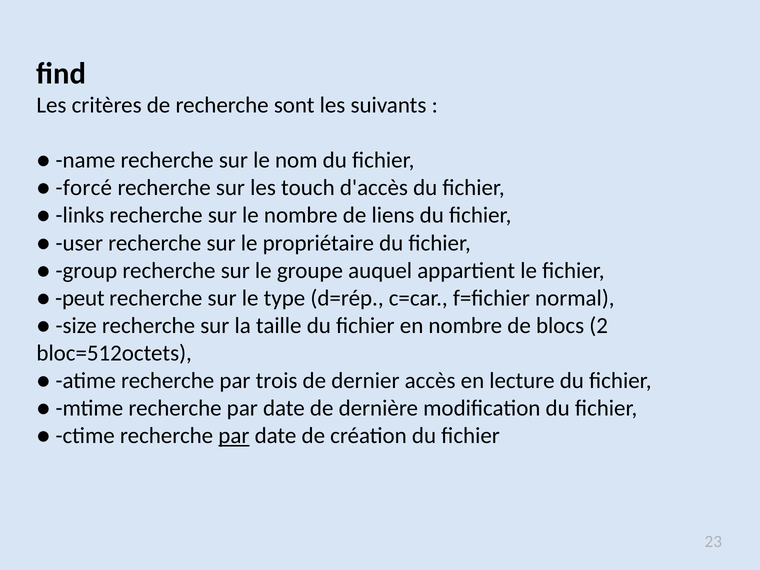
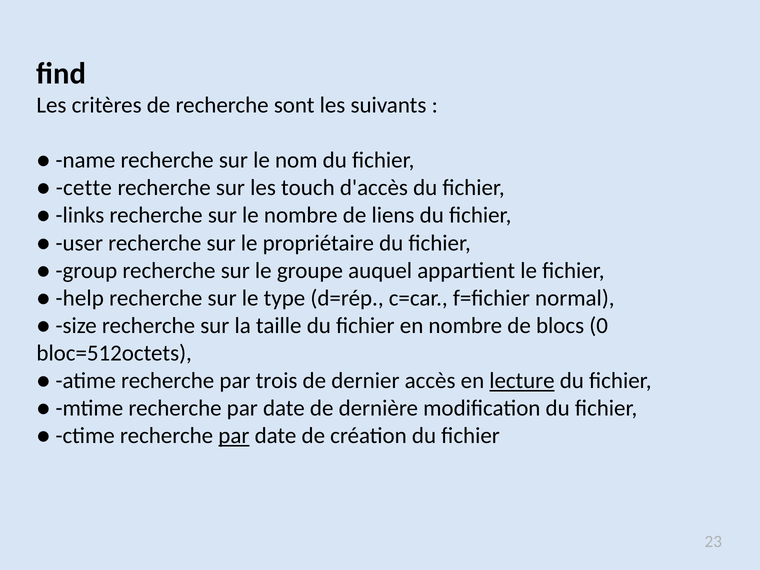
forcé: forcé -> cette (84, 188)
peut: peut -> help (80, 298)
2: 2 -> 0 (599, 326)
lecture underline: none -> present (522, 381)
